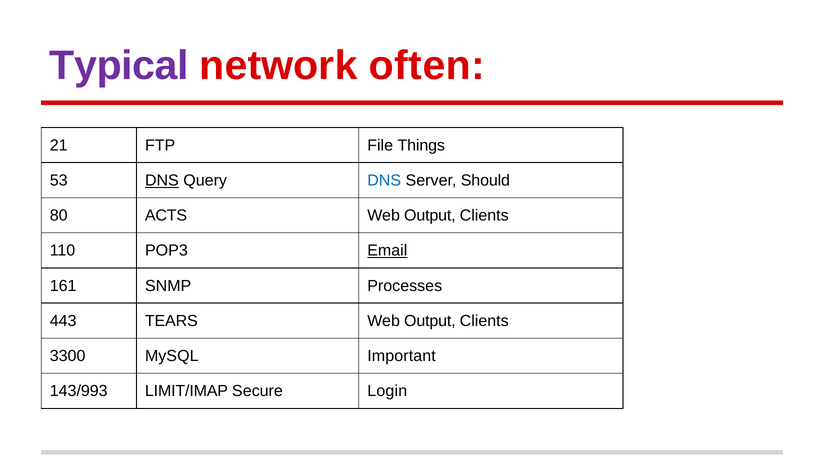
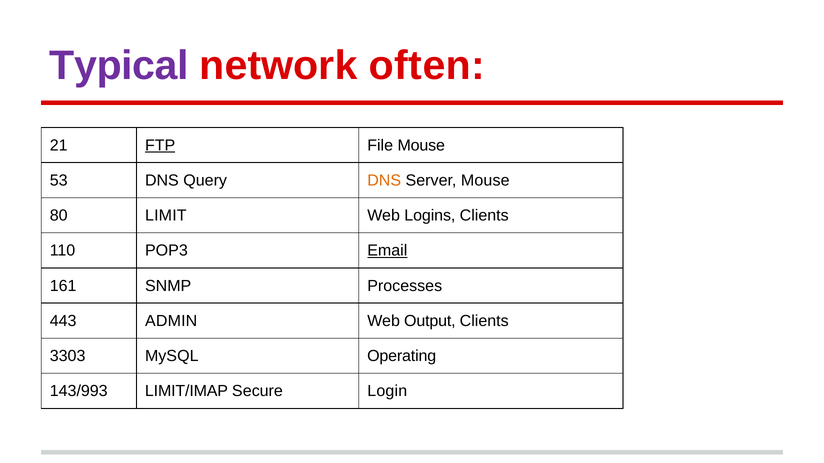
FTP underline: none -> present (160, 145)
File Things: Things -> Mouse (421, 145)
DNS underline: present -> none (162, 181)
DNS colour: blue -> orange (384, 181)
Server Should: Should -> Mouse (485, 181)
ACTS: ACTS -> LIMIT (166, 216)
Output: Output -> Logins (430, 216)
TEARS: TEARS -> ADMIN (171, 321)
3300: 3300 -> 3303 (68, 356)
Important: Important -> Operating (402, 356)
